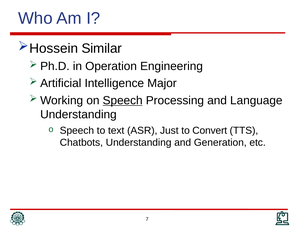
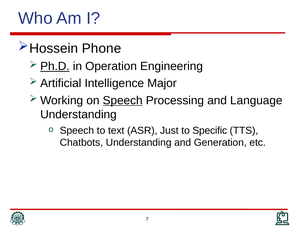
Similar: Similar -> Phone (102, 48)
Ph.D underline: none -> present (55, 66)
Convert: Convert -> Specific (210, 131)
